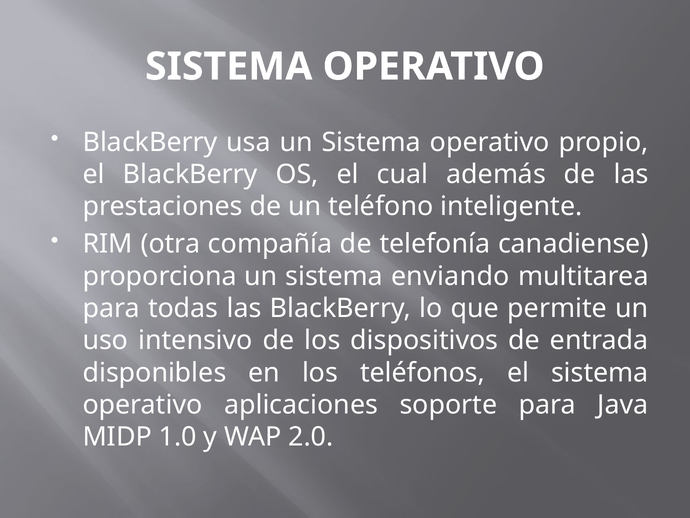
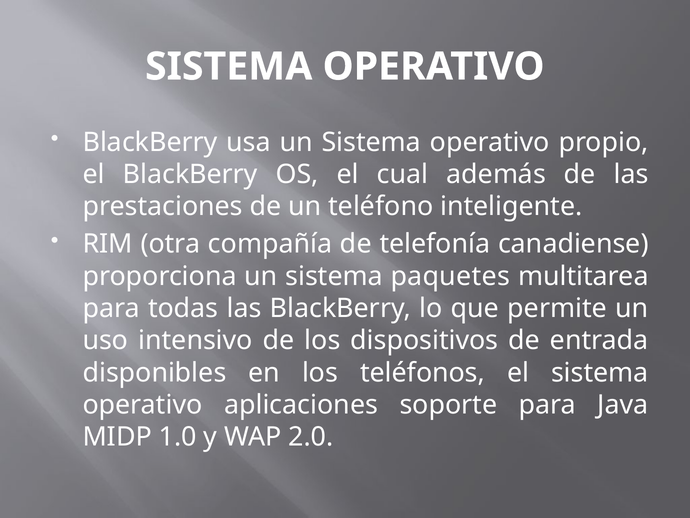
enviando: enviando -> paquetes (450, 276)
